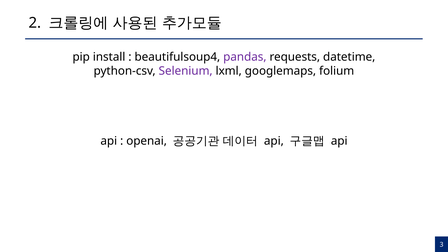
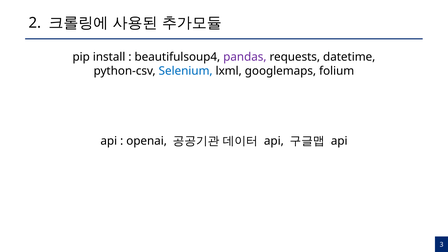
Selenium colour: purple -> blue (186, 71)
